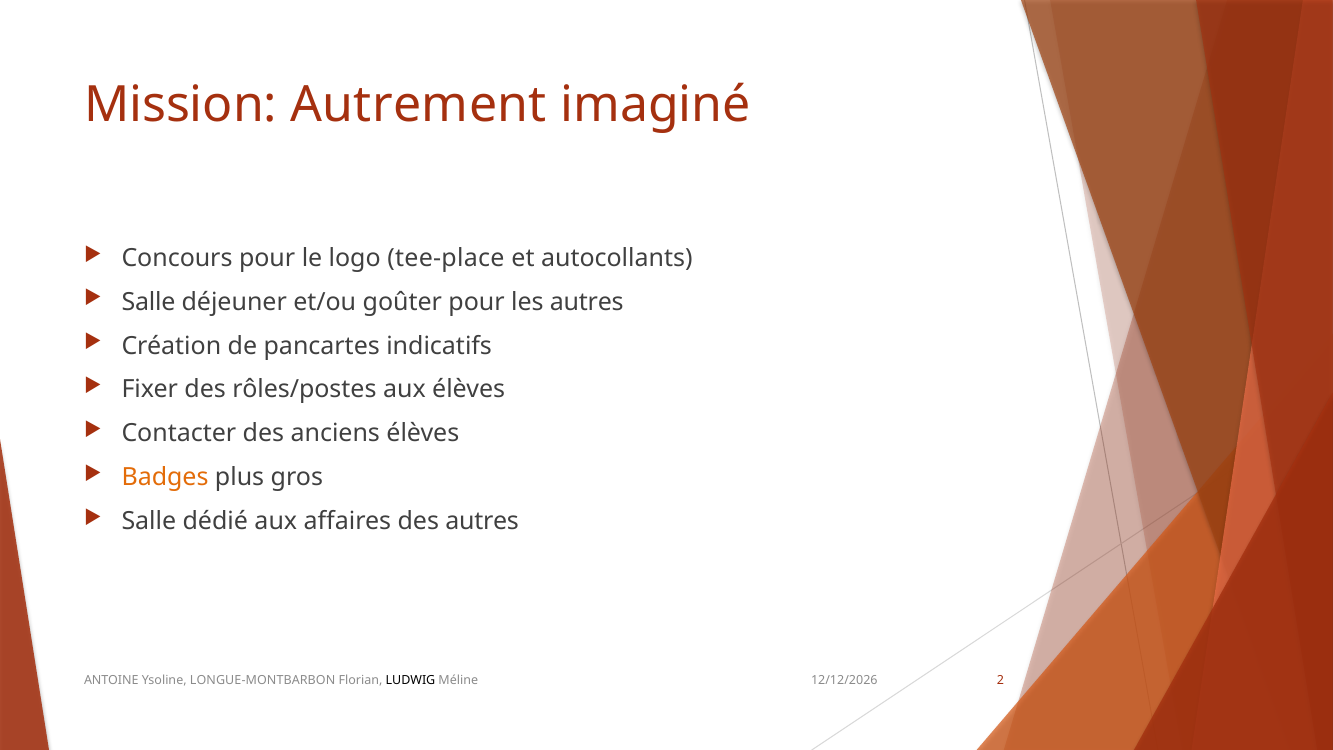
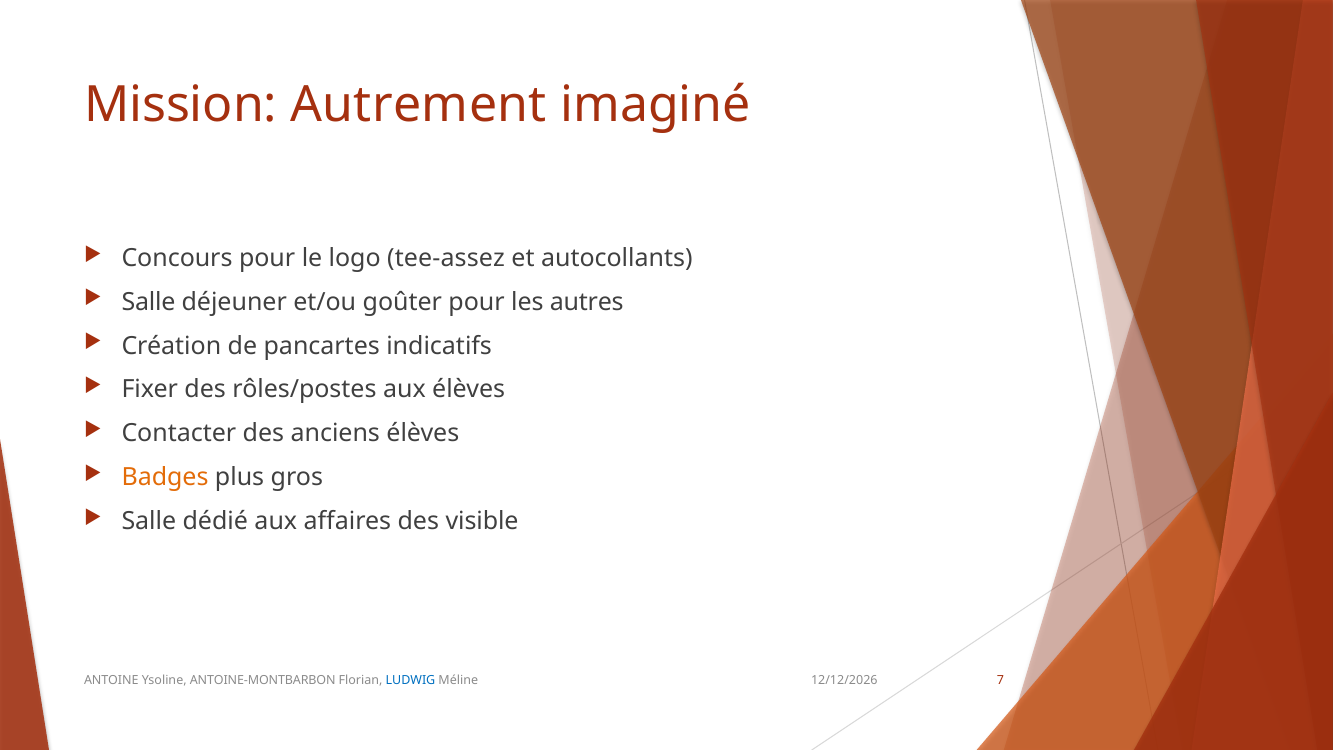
tee-place: tee-place -> tee-assez (446, 258)
des autres: autres -> visible (482, 521)
LONGUE-MONTBARBON: LONGUE-MONTBARBON -> ANTOINE-MONTBARBON (263, 680)
LUDWIG colour: black -> blue (411, 680)
2: 2 -> 7 (1001, 680)
